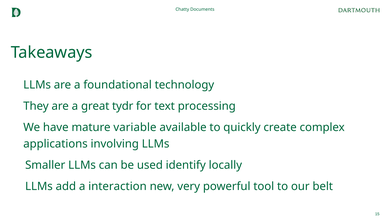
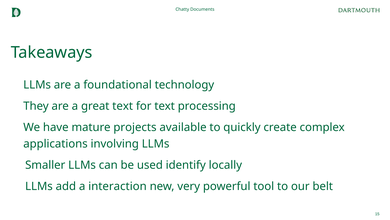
great tydr: tydr -> text (123, 106)
variable: variable -> projects (135, 127)
